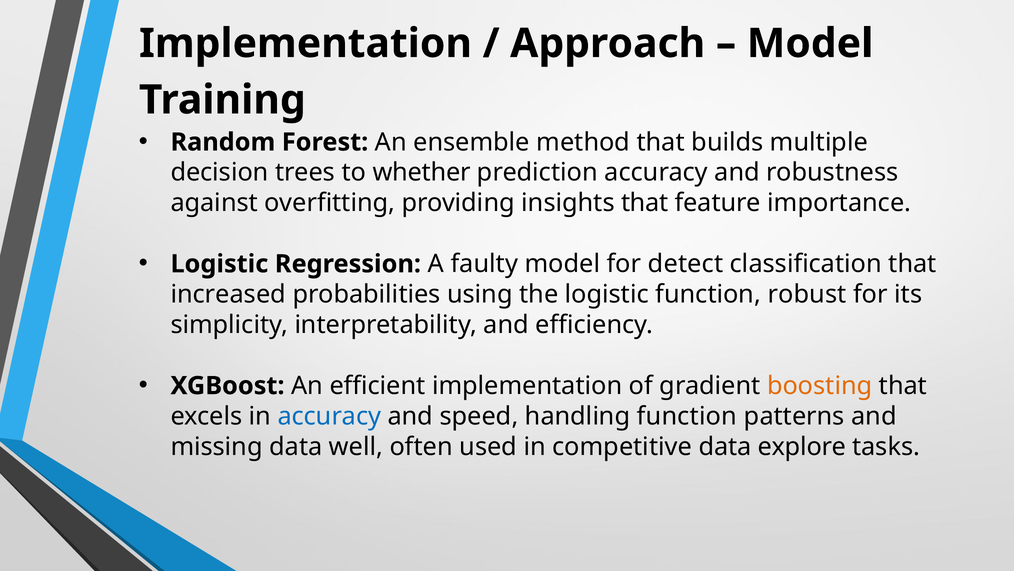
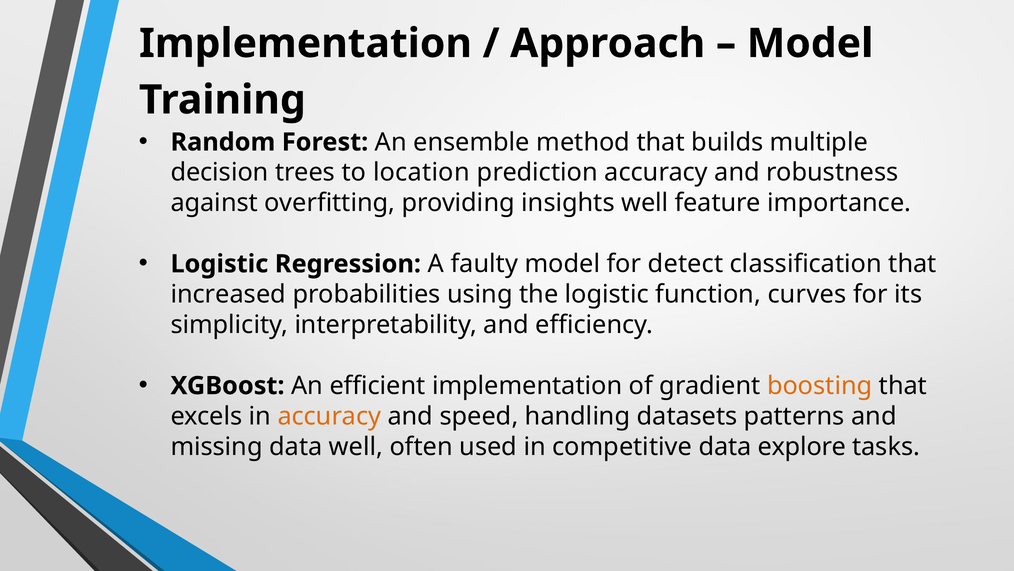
whether: whether -> location (421, 172)
insights that: that -> well (645, 203)
robust: robust -> curves (807, 294)
accuracy colour: blue -> orange (329, 416)
handling function: function -> datasets (687, 416)
